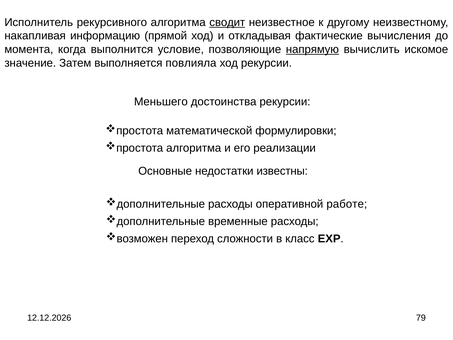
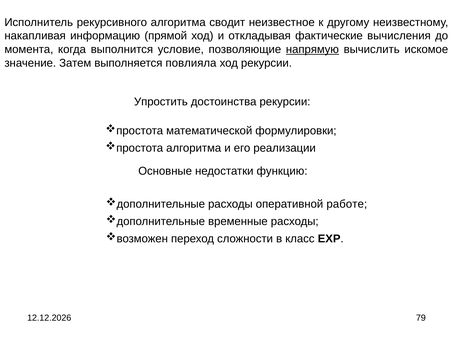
сводит underline: present -> none (227, 22)
Меньшего: Меньшего -> Упростить (161, 102)
известны: известны -> функцию (282, 171)
